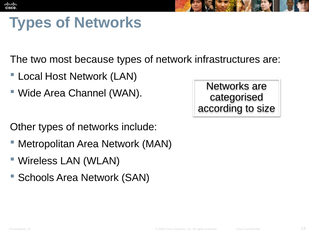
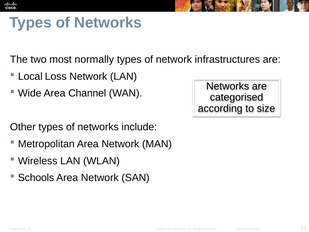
because: because -> normally (94, 59)
Host: Host -> Loss (56, 76)
